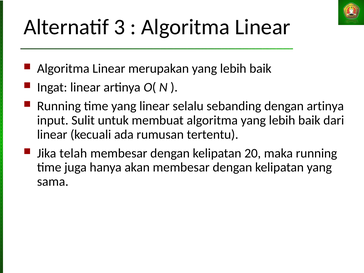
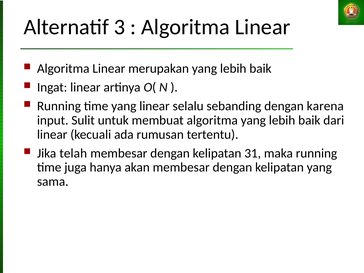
dengan artinya: artinya -> karena (325, 106)
20: 20 -> 31 (253, 153)
